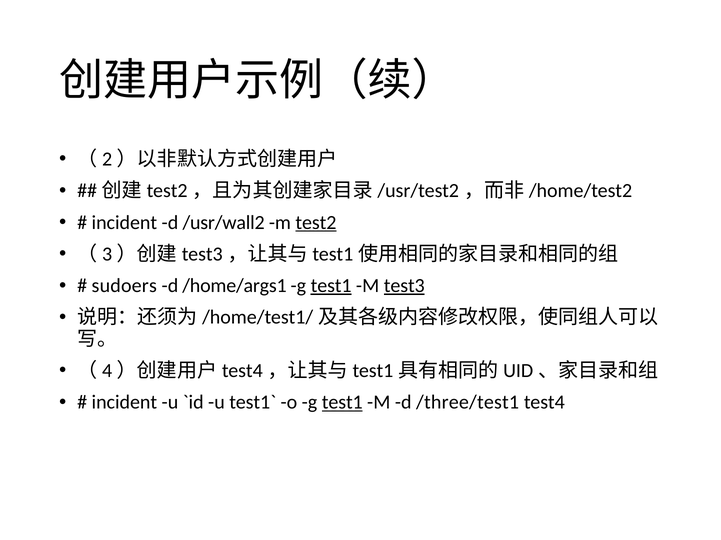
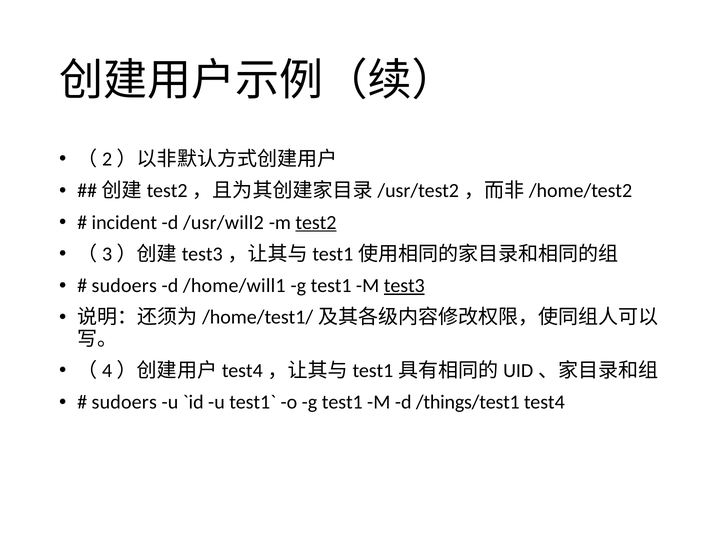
/usr/wall2: /usr/wall2 -> /usr/will2 (223, 223)
/home/args1: /home/args1 -> /home/will1 (234, 286)
test1 underline: present -> none (331, 286)
incident: incident -> sudoers (124, 403)
test1 underline: present -> none (342, 403)
/three/test1: /three/test1 -> /things/test1 (468, 403)
